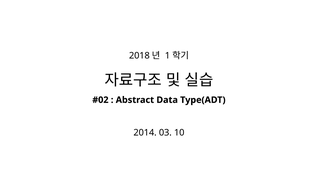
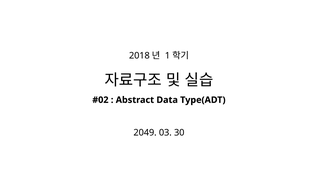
2014: 2014 -> 2049 (145, 132)
10: 10 -> 30 (179, 132)
